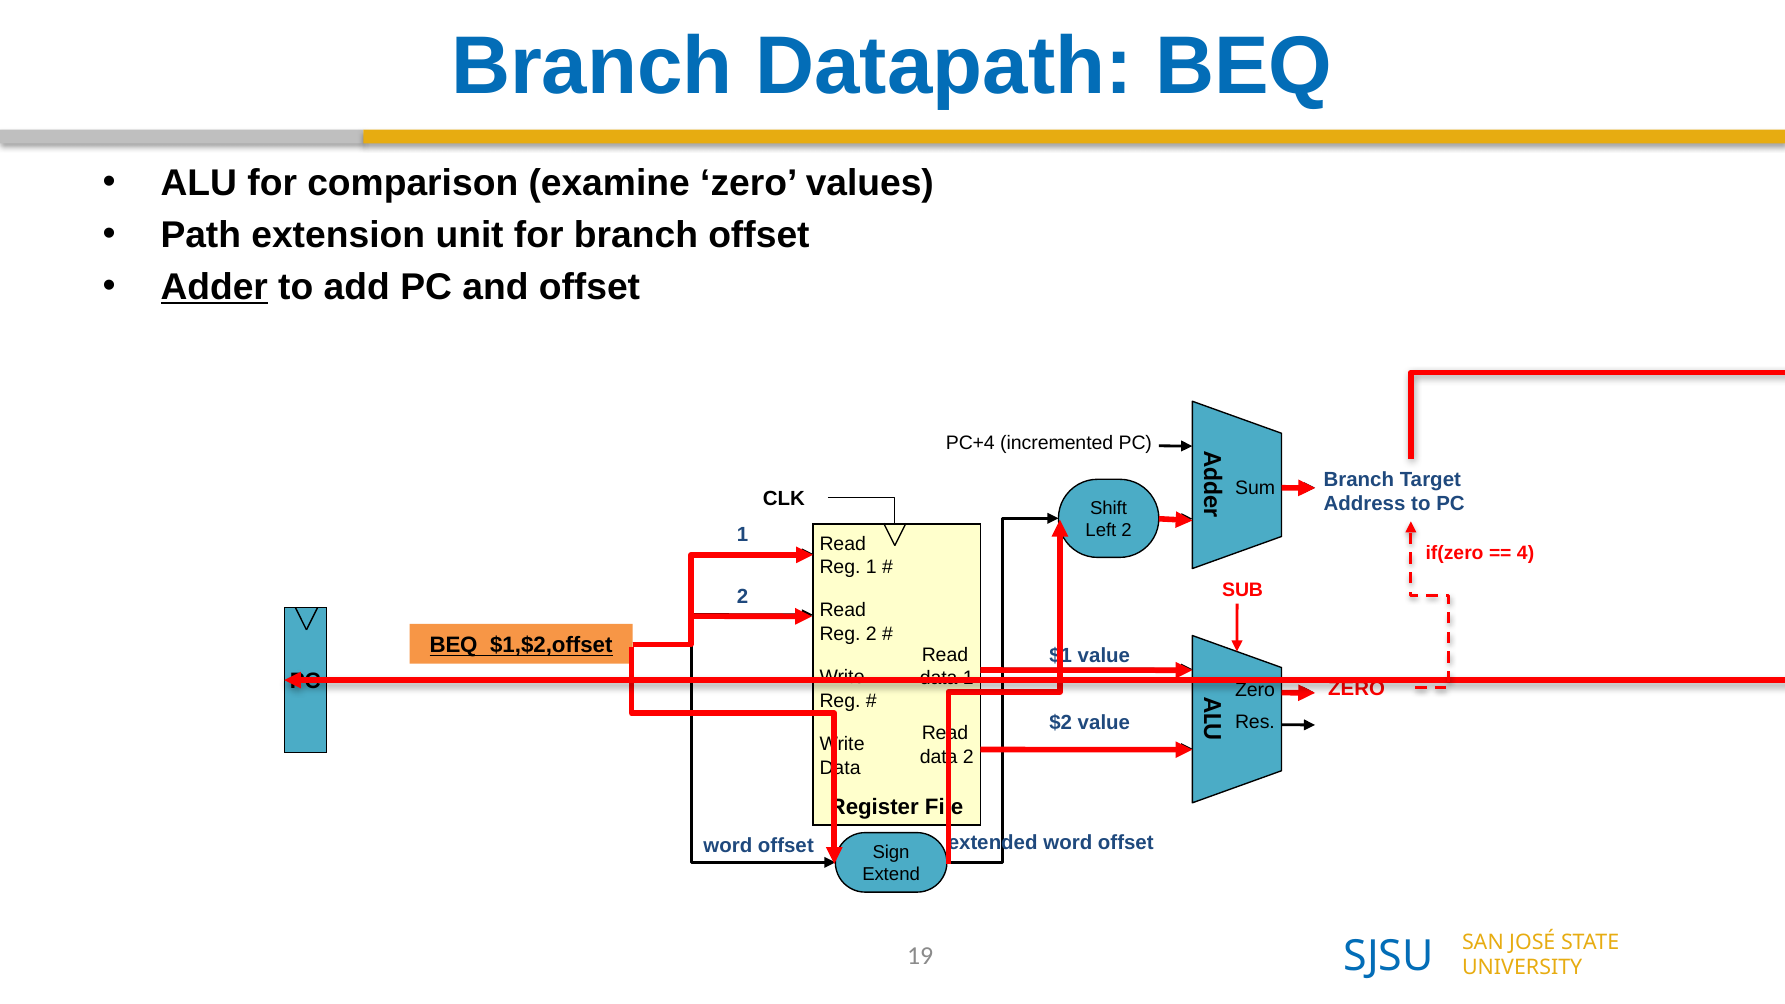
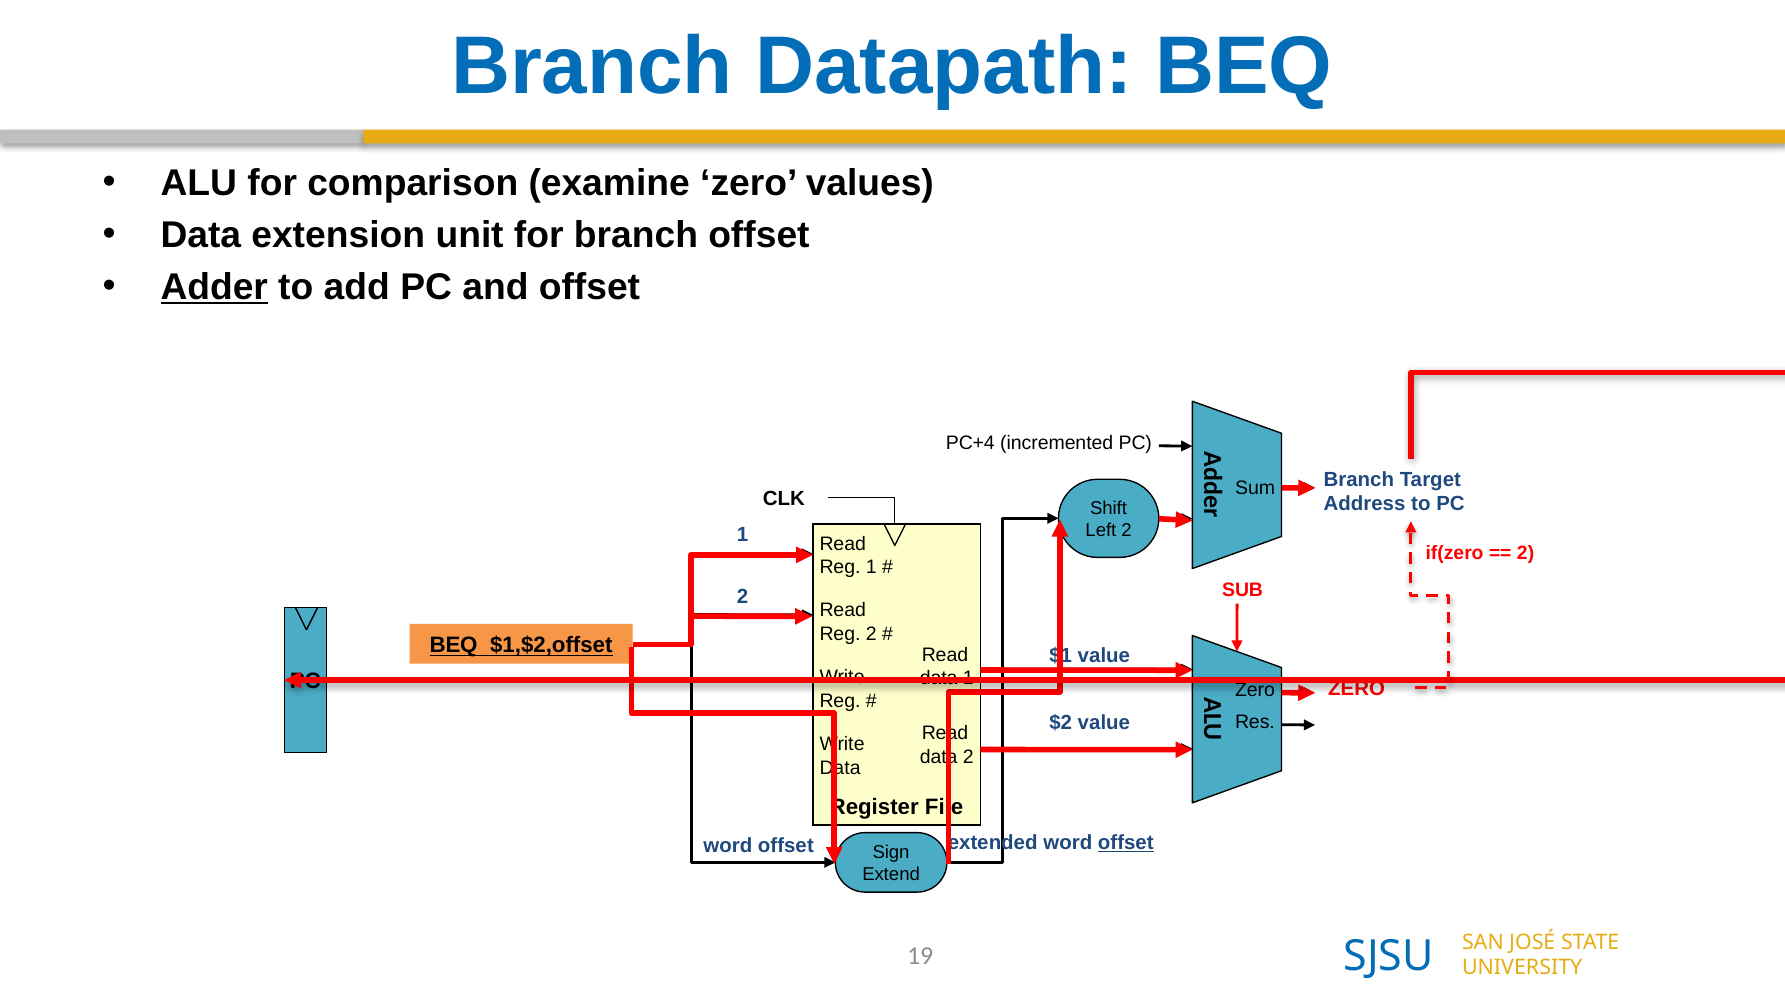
Path: Path -> Data (201, 235)
4: 4 -> 2 (1526, 553)
offset underline: none -> present (1126, 843)
